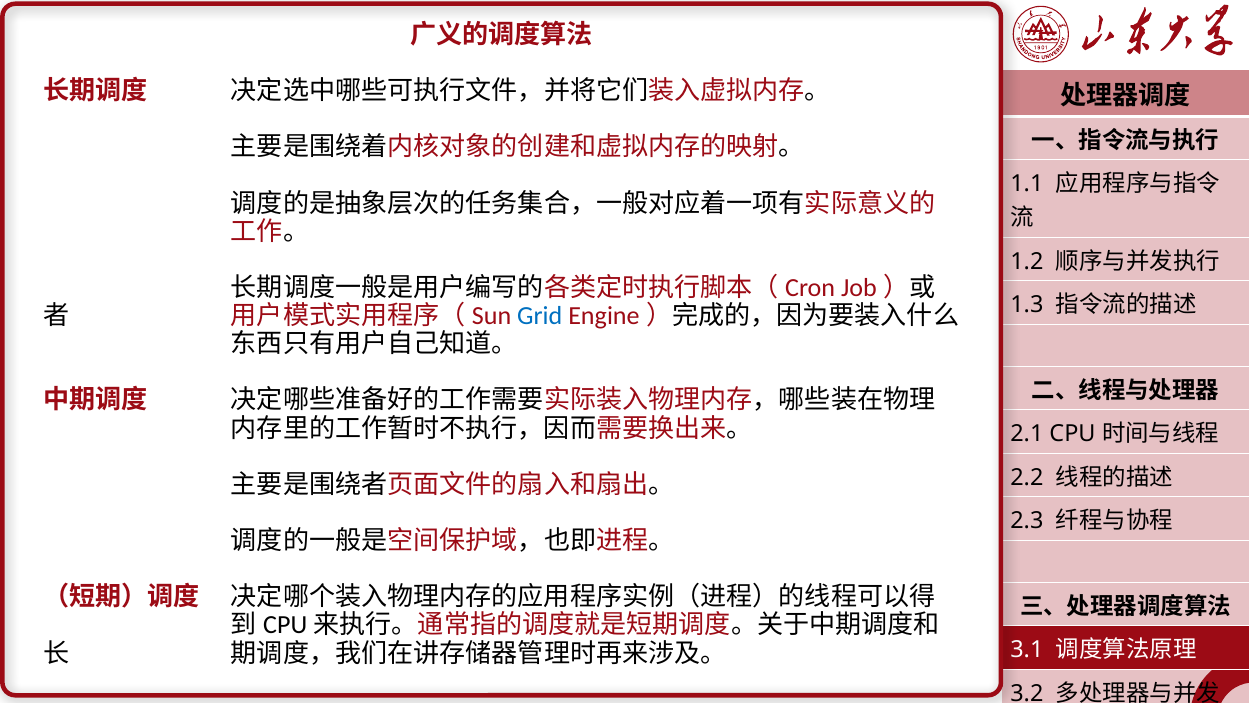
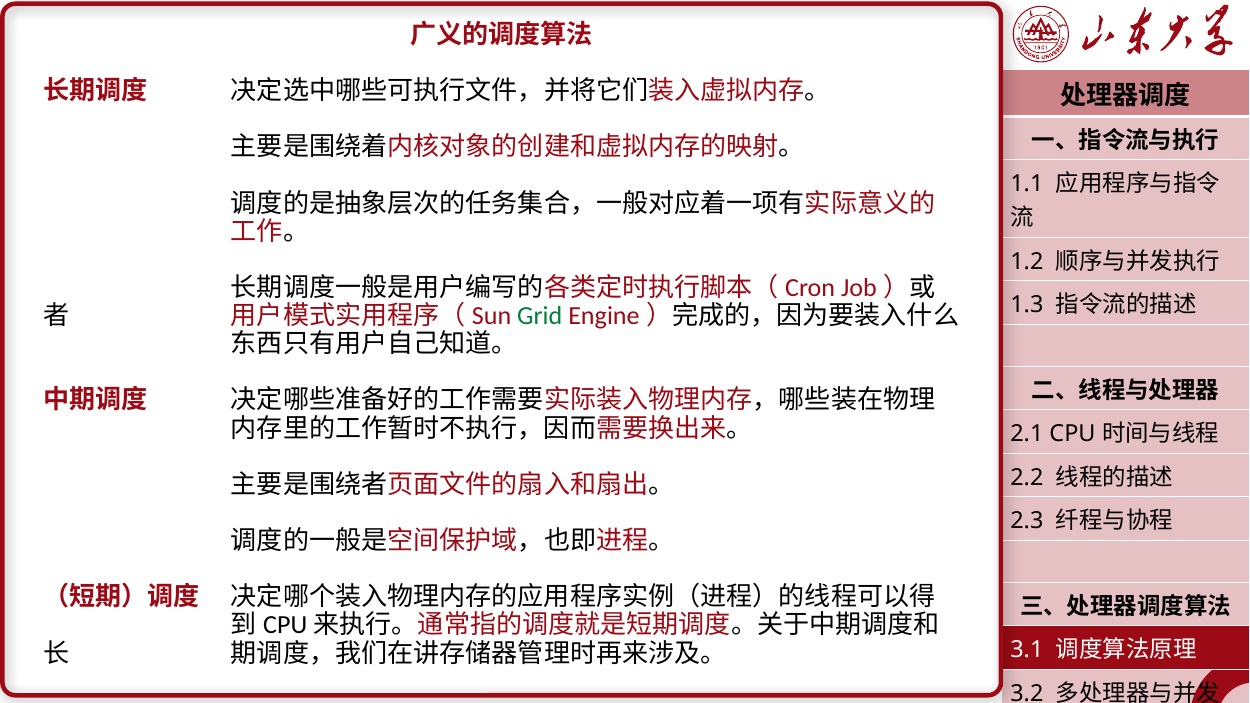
Grid colour: blue -> green (540, 316)
